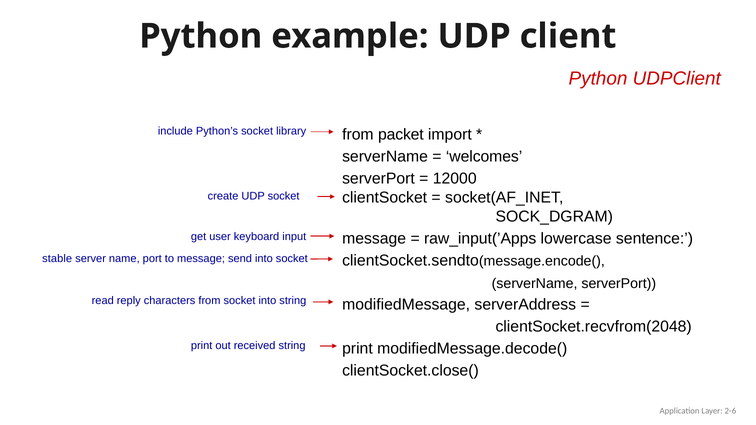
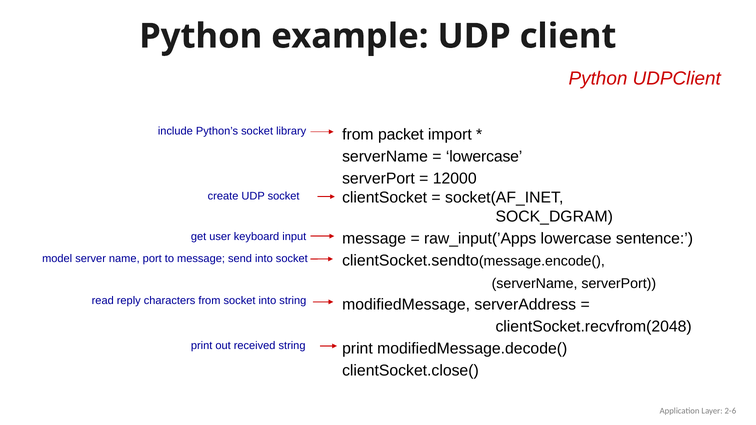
welcomes: welcomes -> lowercase (484, 157)
stable: stable -> model (57, 259)
